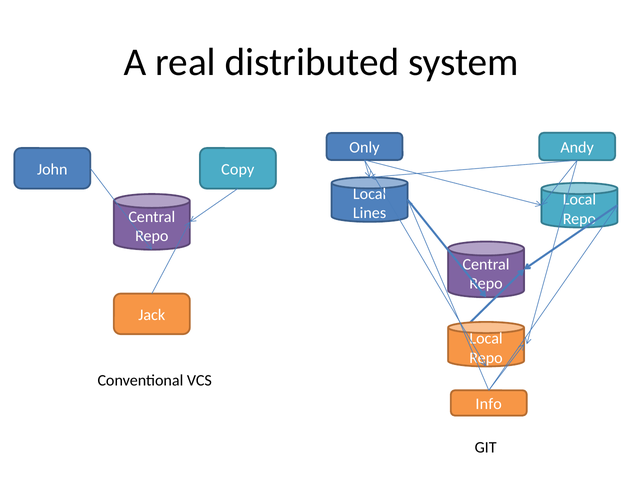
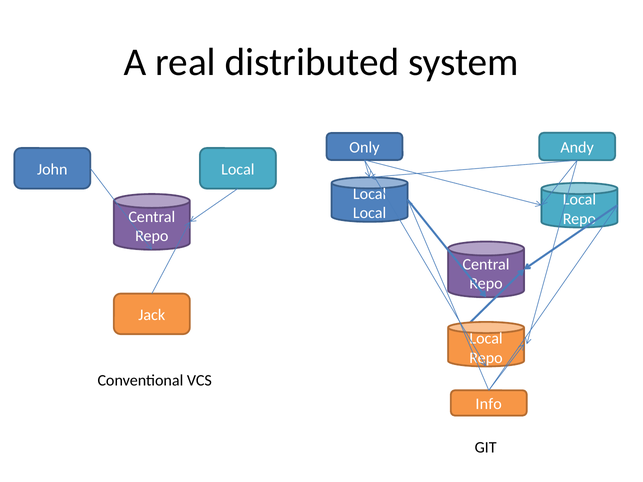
Copy: Copy -> Local (238, 169)
Lines: Lines -> Local (370, 213)
